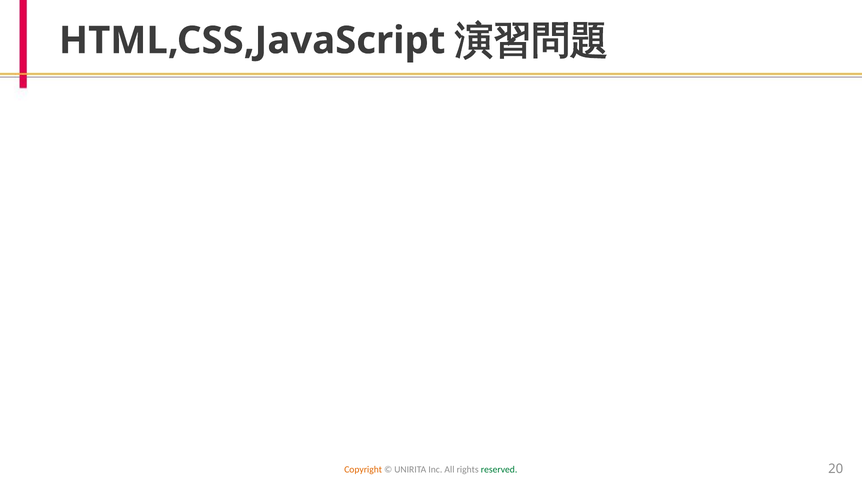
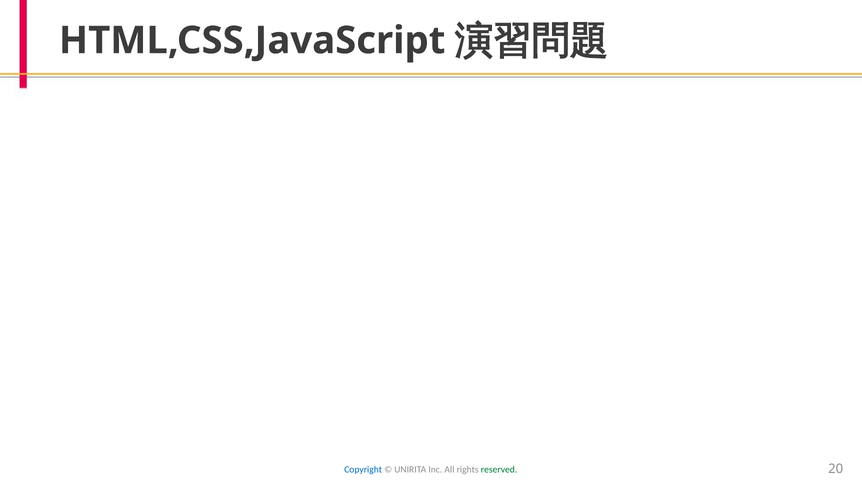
Copyright colour: orange -> blue (363, 469)
